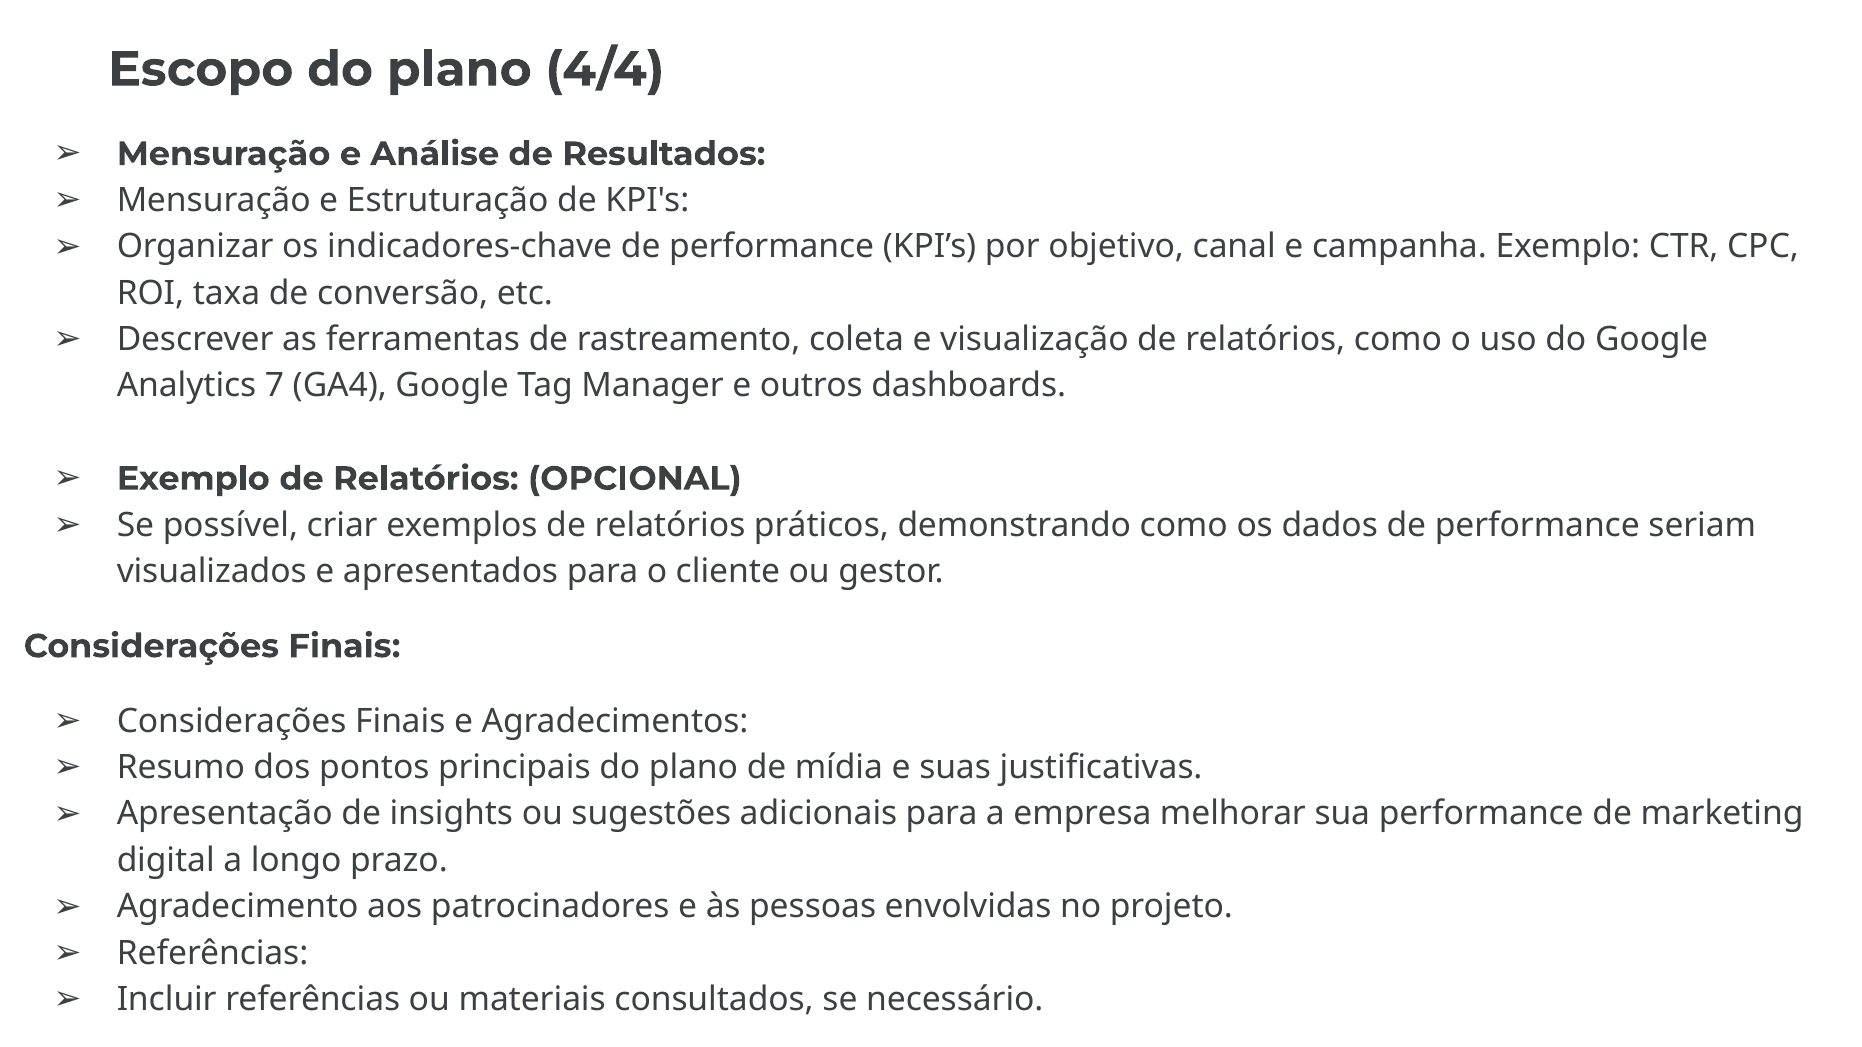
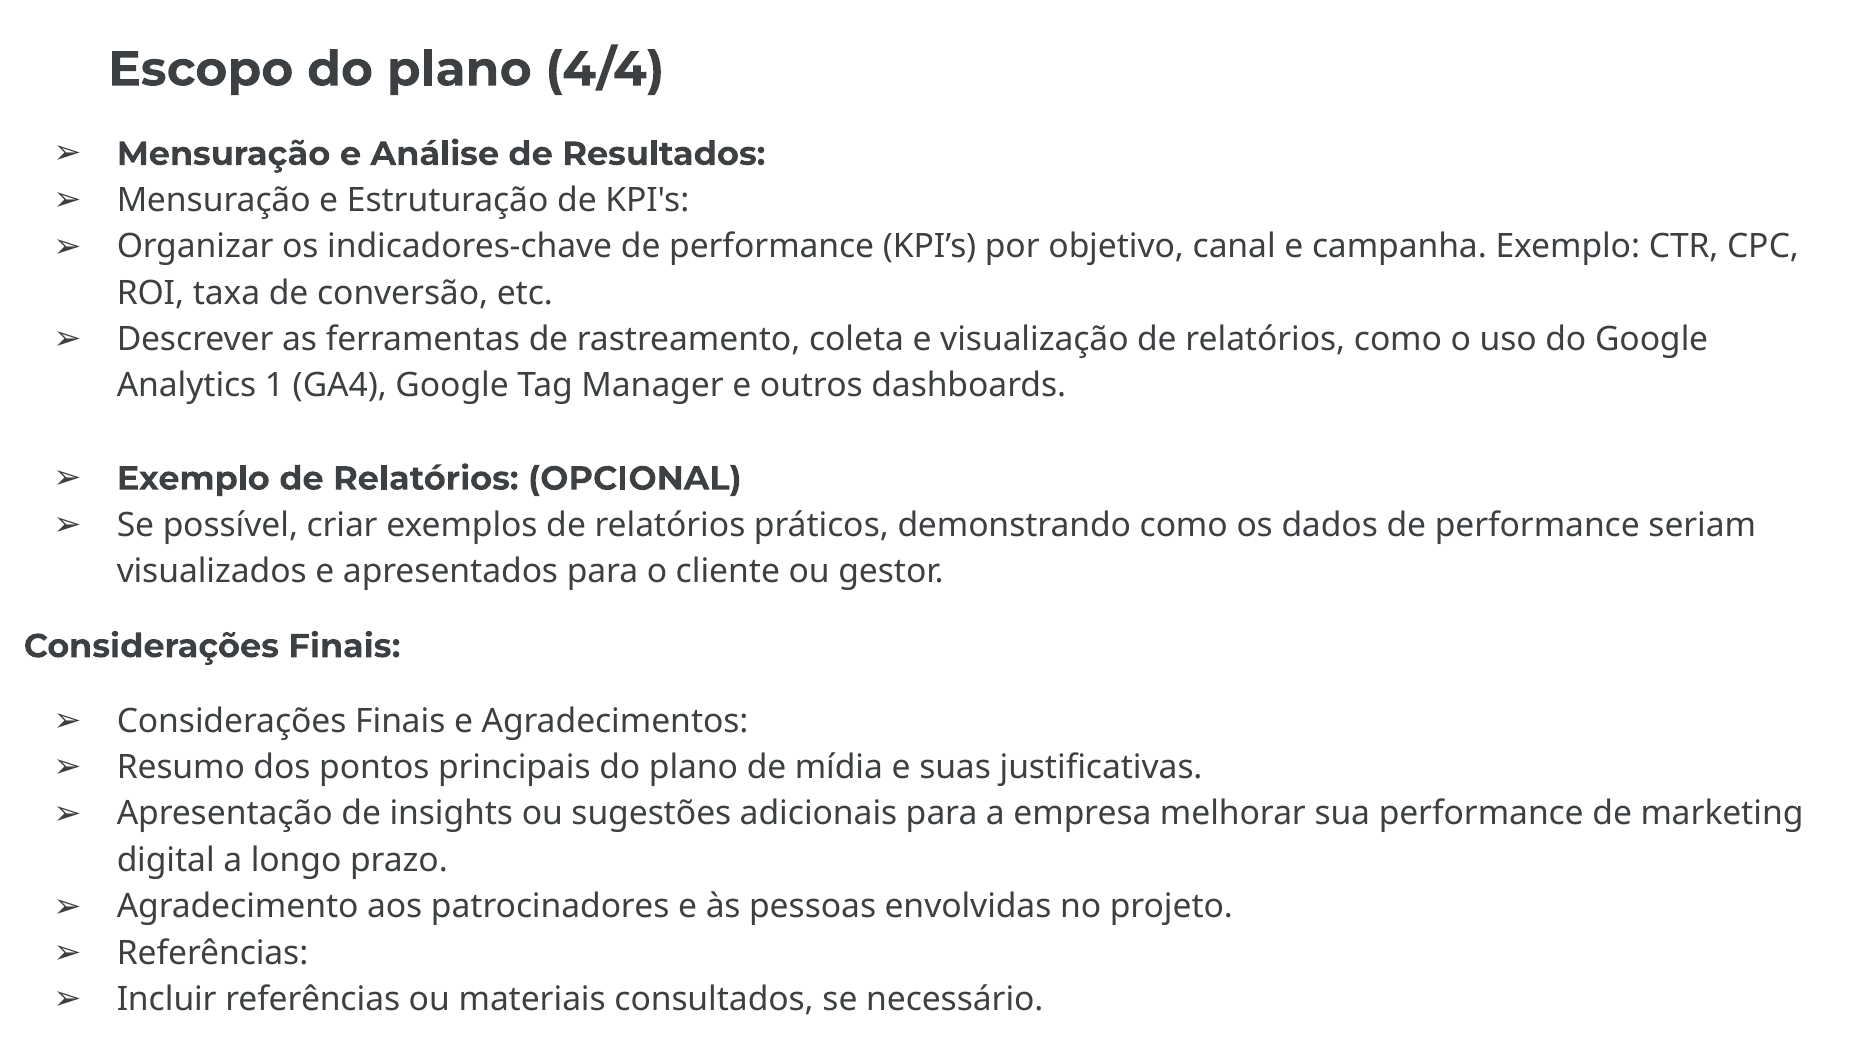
7: 7 -> 1 (274, 386)
